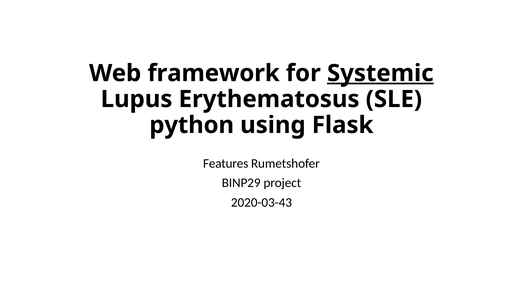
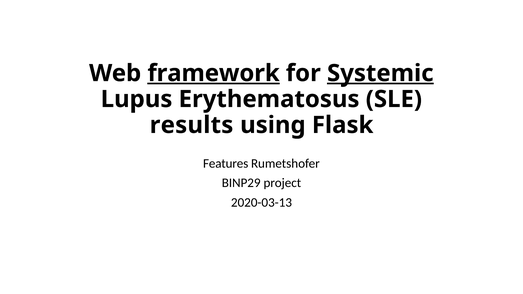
framework underline: none -> present (214, 73)
python: python -> results (191, 125)
2020-03-43: 2020-03-43 -> 2020-03-13 (261, 203)
